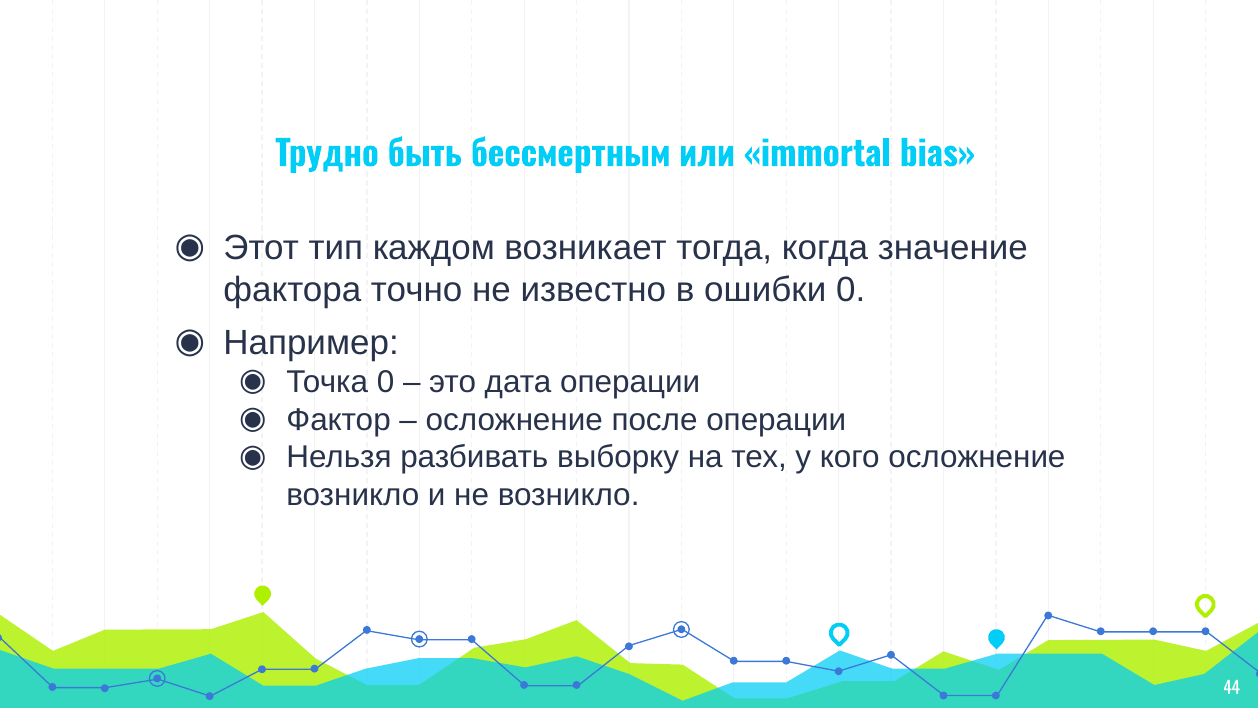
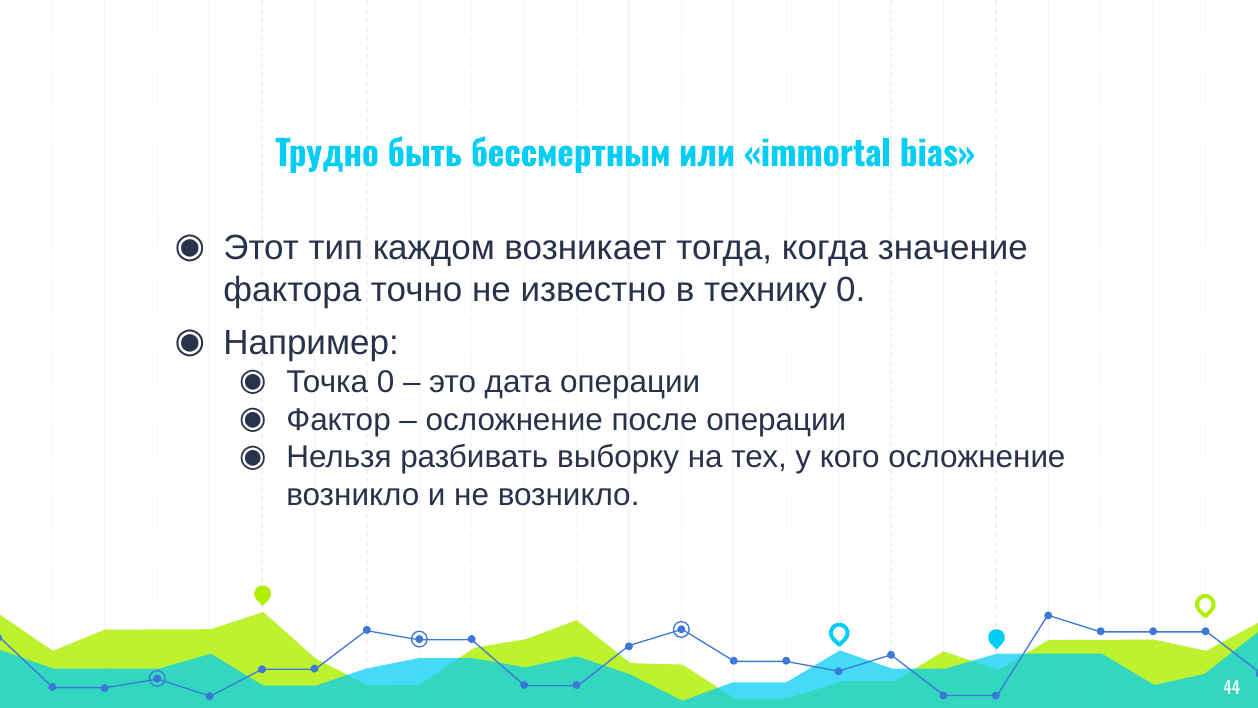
ошибки: ошибки -> технику (765, 290)
